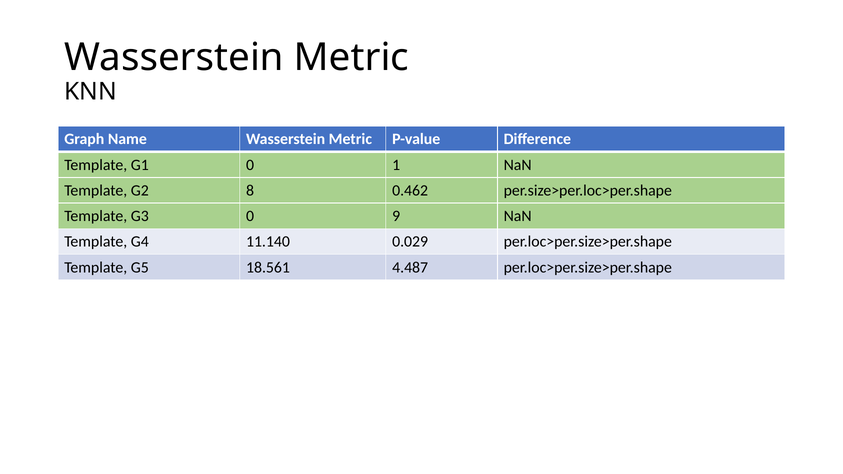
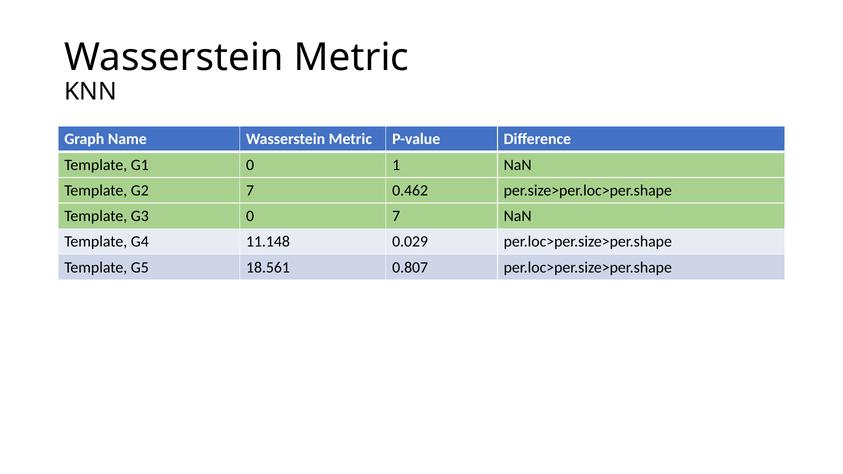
G2 8: 8 -> 7 (250, 191)
0 9: 9 -> 7 (396, 216)
11.140: 11.140 -> 11.148 (268, 242)
4.487: 4.487 -> 0.807 (410, 267)
